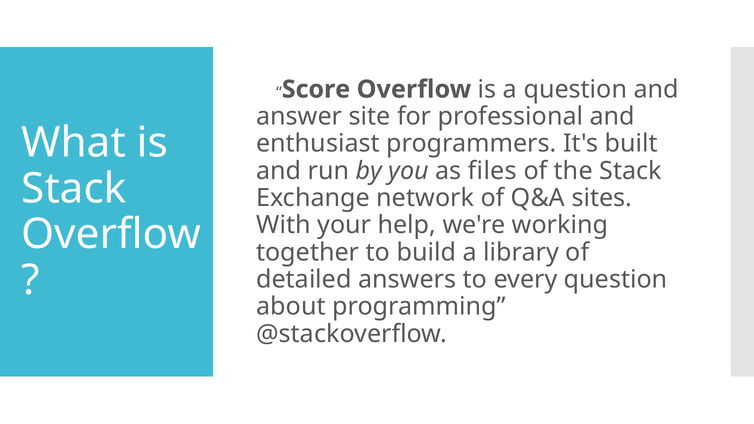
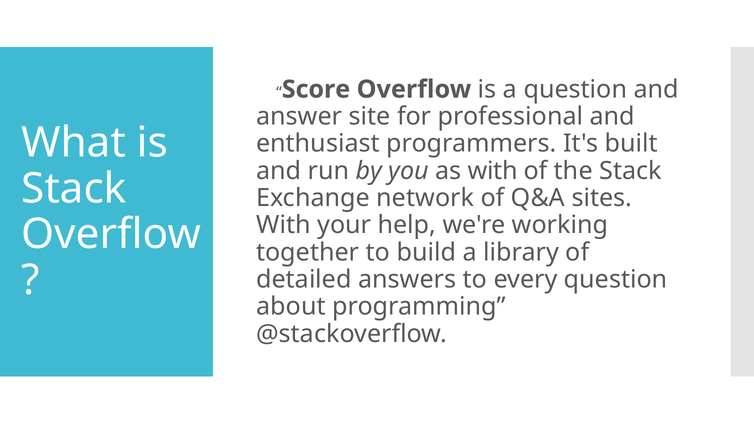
as files: files -> with (493, 171)
